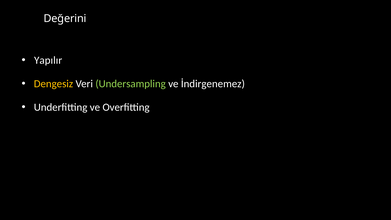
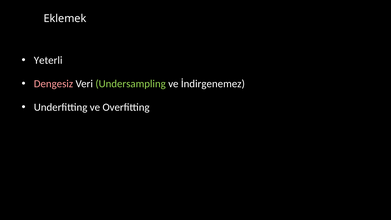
Değerini: Değerini -> Eklemek (65, 19)
Yapılır: Yapılır -> Yeterli (48, 60)
Dengesiz colour: yellow -> pink (54, 84)
